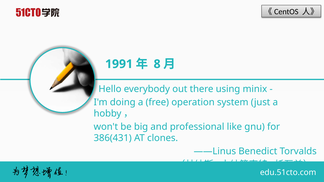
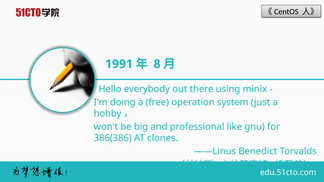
386(431: 386(431 -> 386(386 (113, 138)
